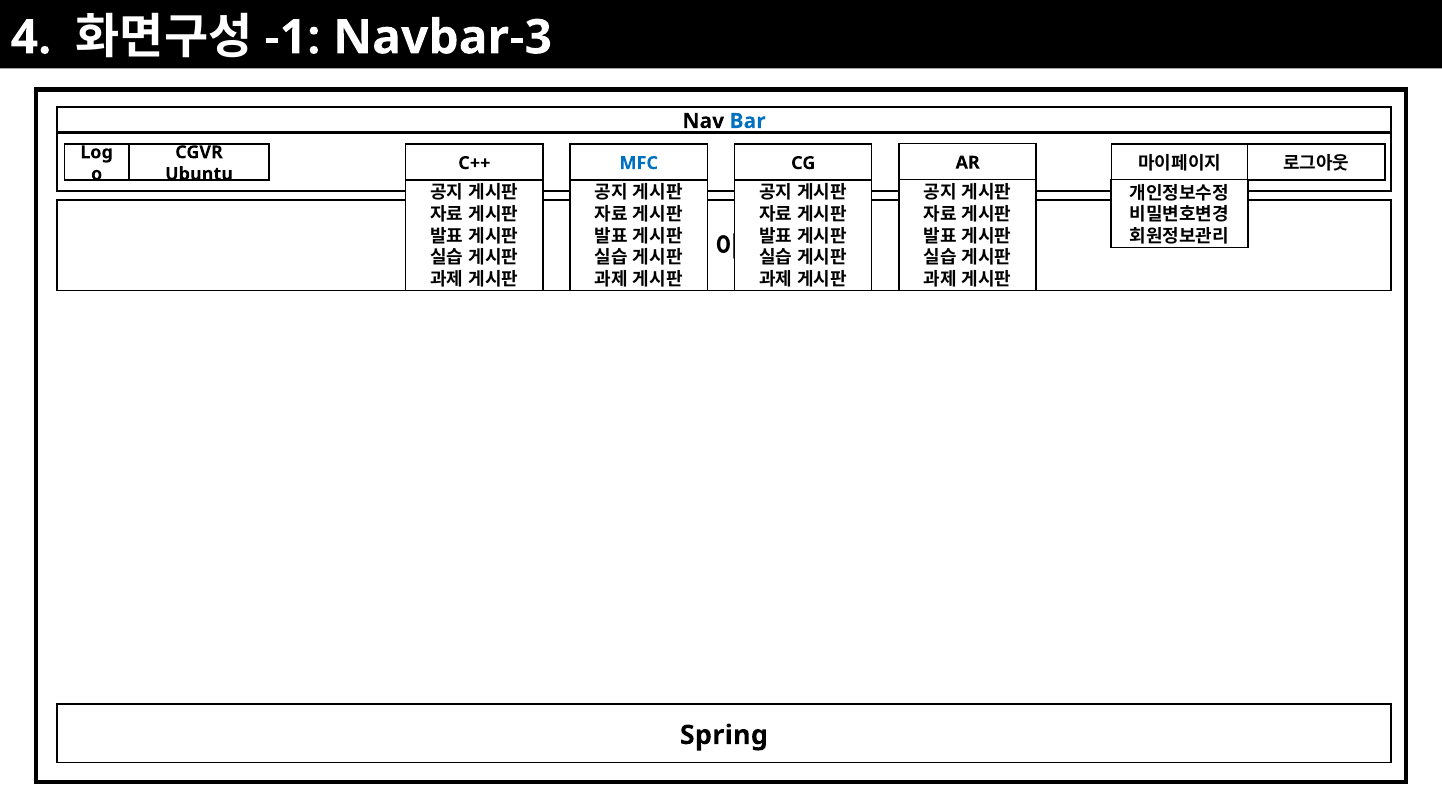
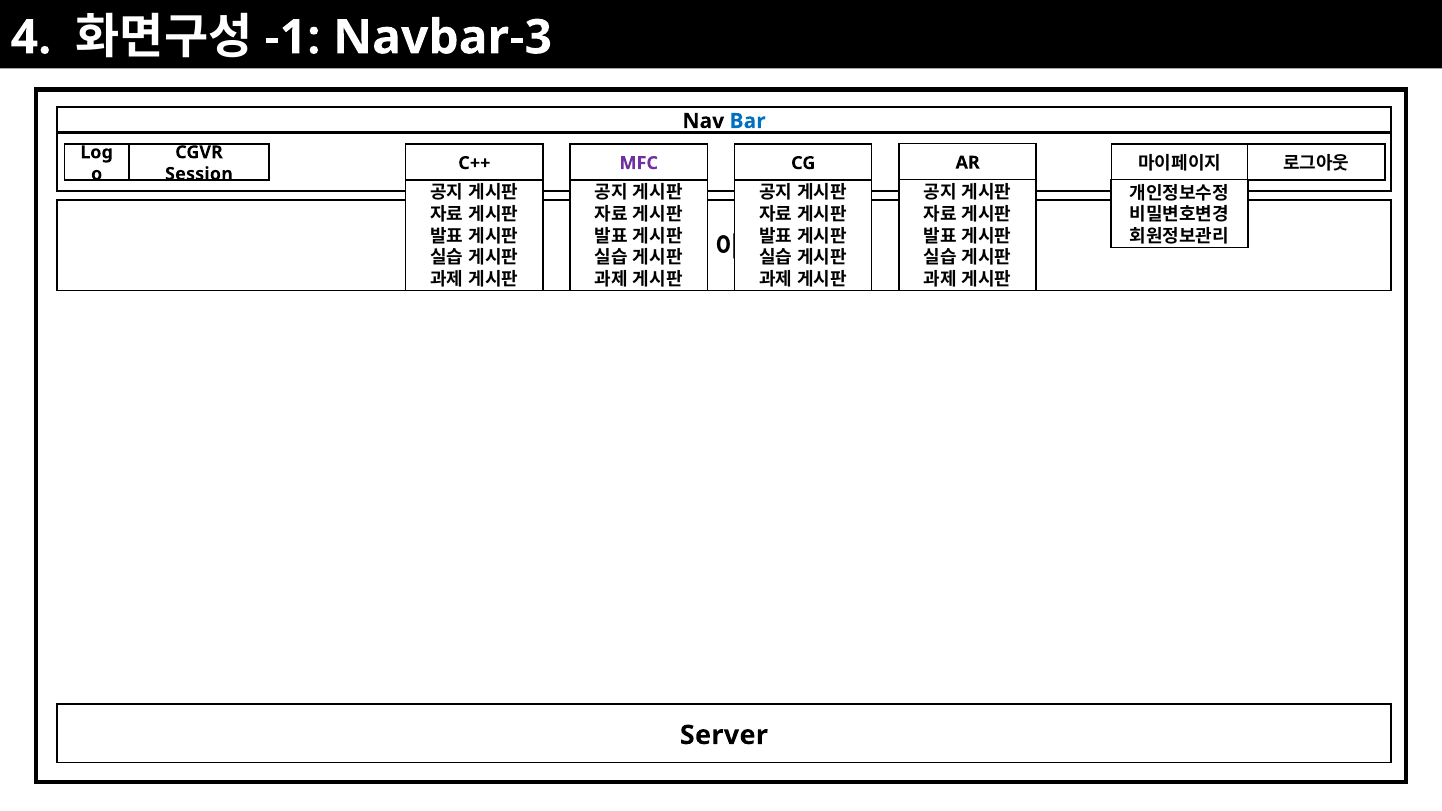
MFC colour: blue -> purple (639, 163)
Ubuntu: Ubuntu -> Session (199, 174)
Spring: Spring -> Server (724, 735)
